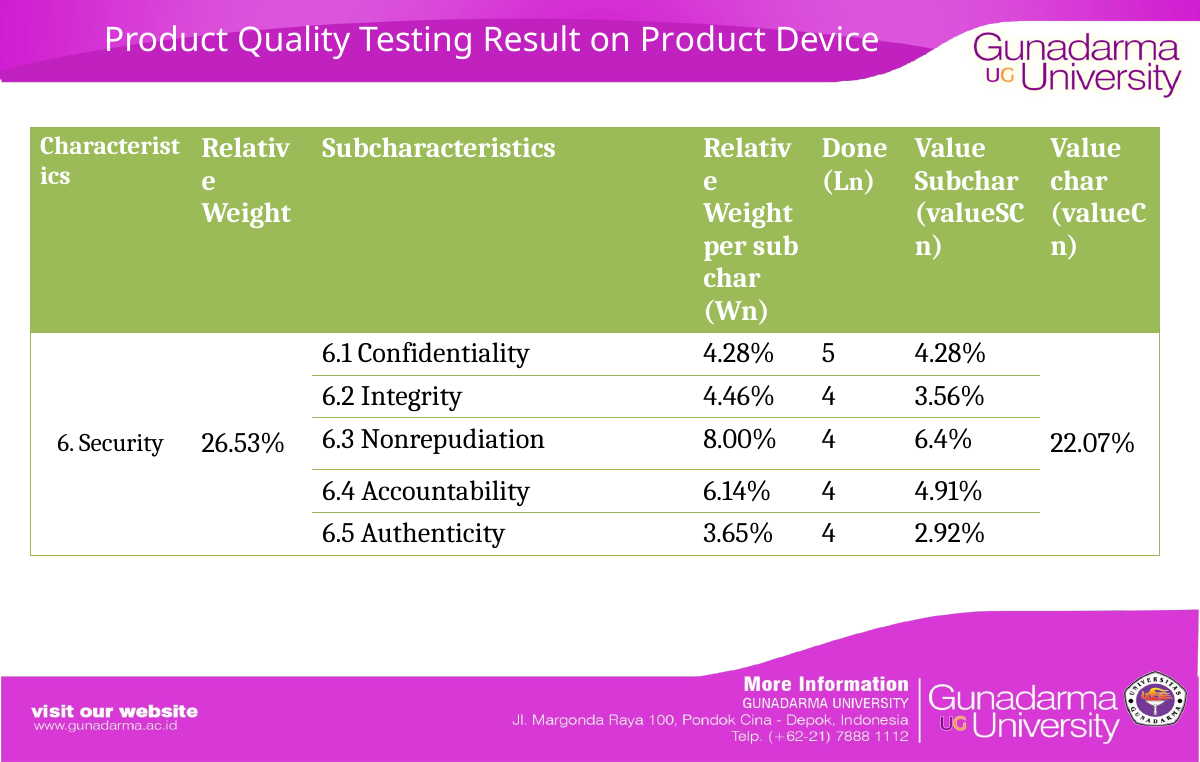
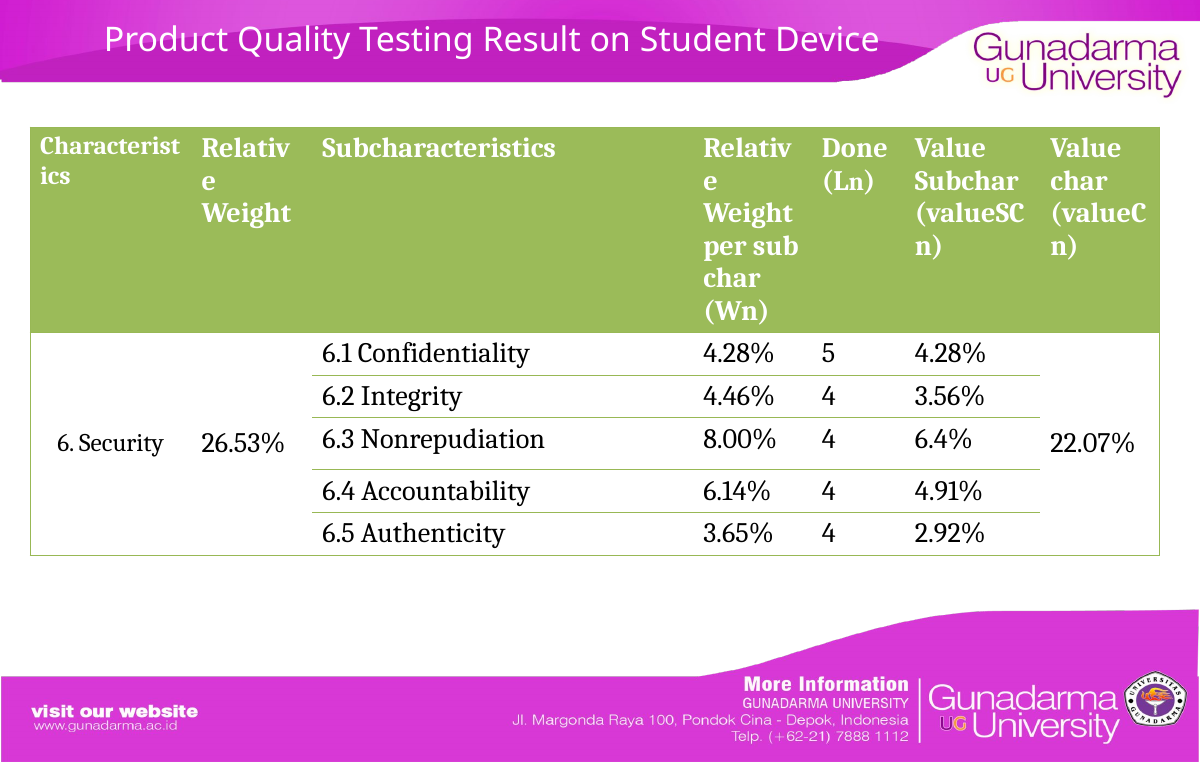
on Product: Product -> Student (703, 41)
